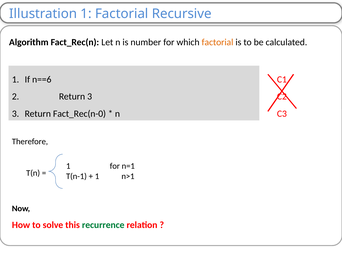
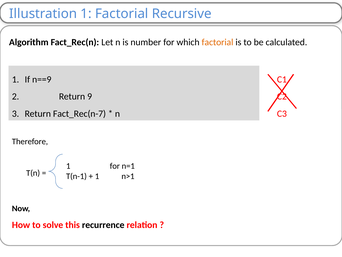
n==6: n==6 -> n==9 (42, 79)
Return 3: 3 -> 9 (90, 96)
Fact_Rec(n-0: Fact_Rec(n-0 -> Fact_Rec(n-7 (79, 113)
recurrence colour: green -> black (103, 225)
